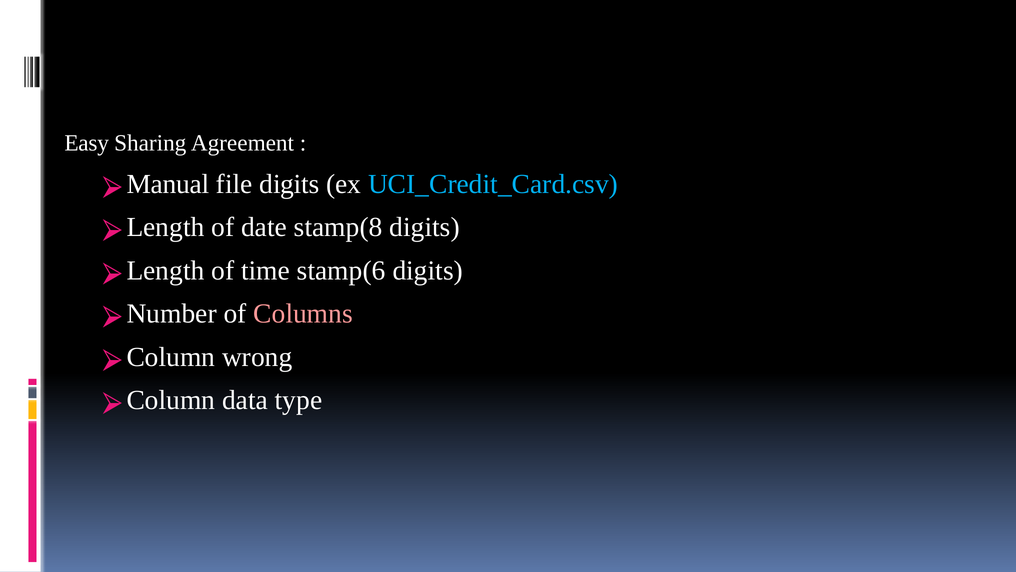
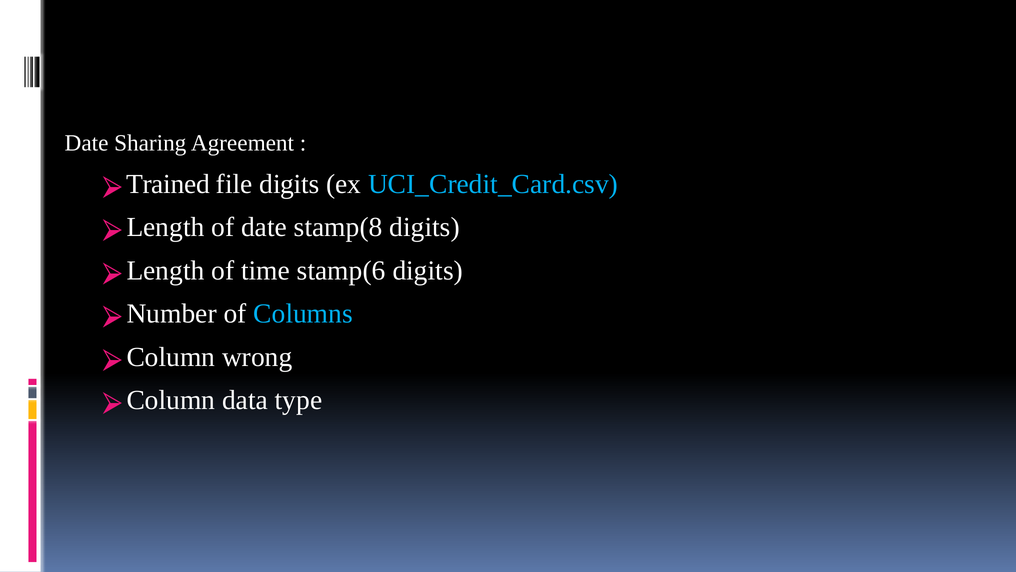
Easy: Easy -> Date (87, 143)
Manual: Manual -> Trained (168, 184)
Columns colour: pink -> light blue (303, 313)
